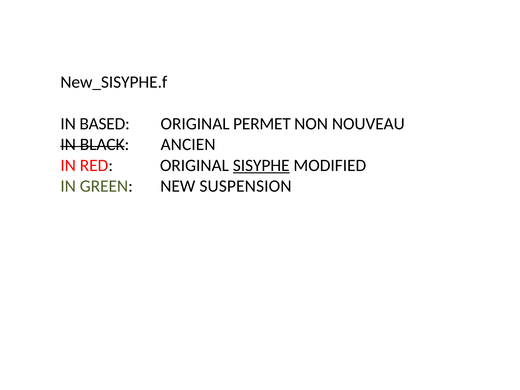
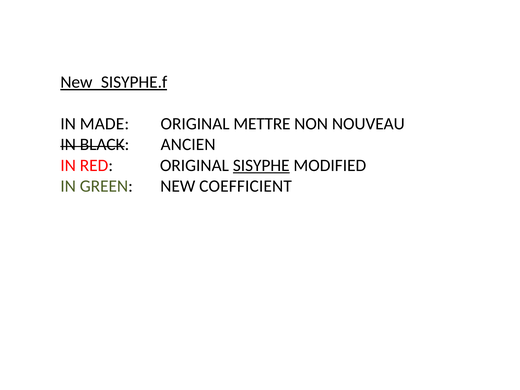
New_SISYPHE.f underline: none -> present (114, 82)
BASED: BASED -> MADE (104, 124)
PERMET: PERMET -> METTRE (262, 124)
SUSPENSION: SUSPENSION -> COEFFICIENT (246, 186)
